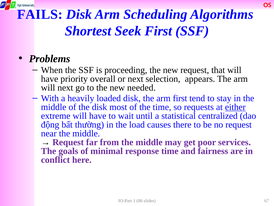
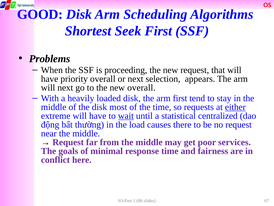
FAILS: FAILS -> GOOD (40, 14)
new needed: needed -> overall (141, 87)
wait underline: none -> present (126, 116)
